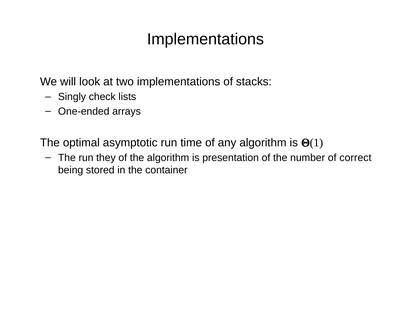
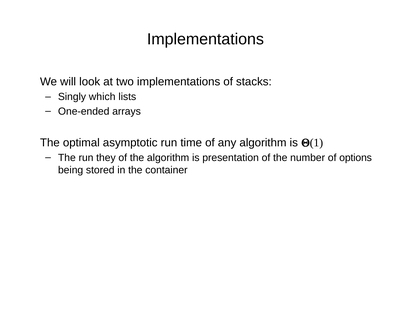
check: check -> which (102, 97)
correct: correct -> options (356, 157)
